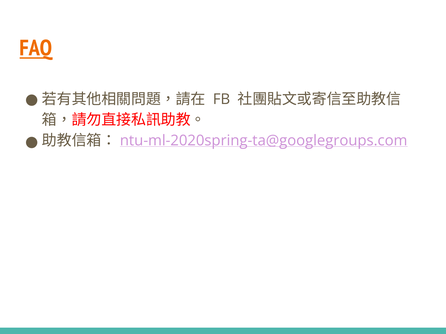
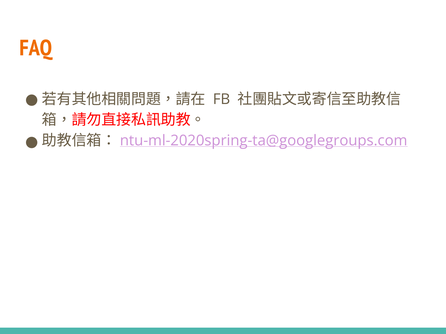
FAQ underline: present -> none (36, 48)
